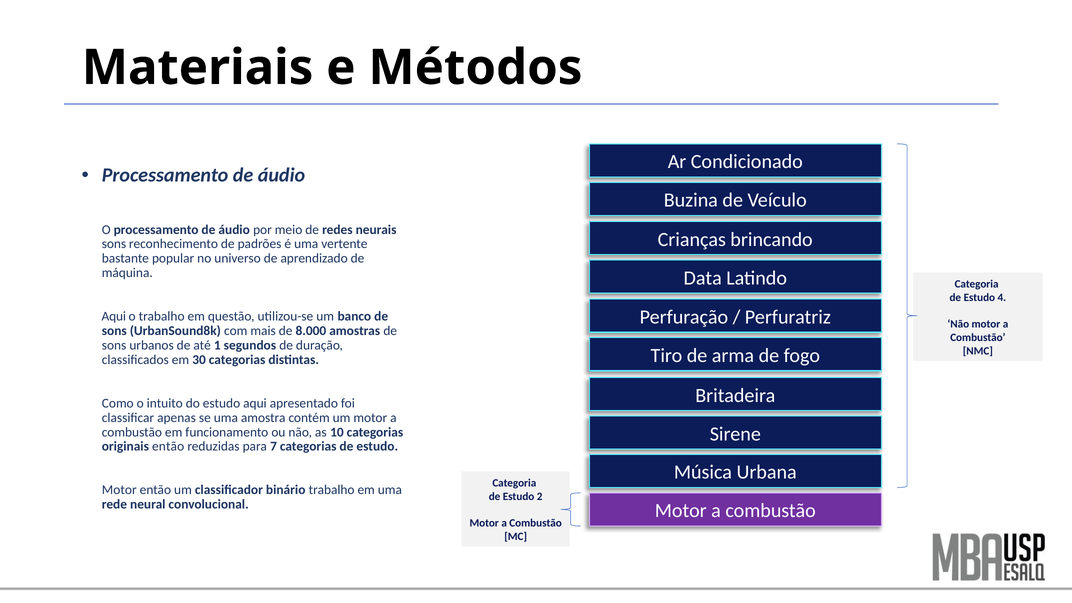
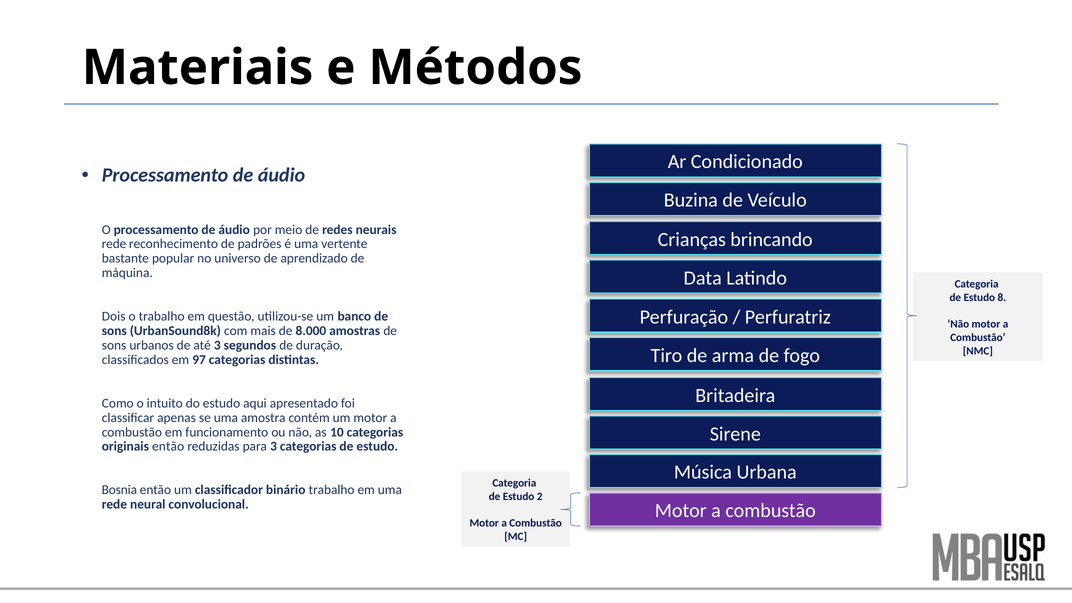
sons: sons -> rede (114, 244)
4: 4 -> 8 (1002, 297)
Aqui: Aqui -> Dois (114, 316)
até 1: 1 -> 3 (217, 345)
30: 30 -> 97 (199, 360)
para 7: 7 -> 3 (274, 447)
Motor: Motor -> Bosnia (119, 490)
